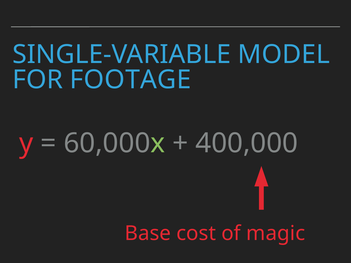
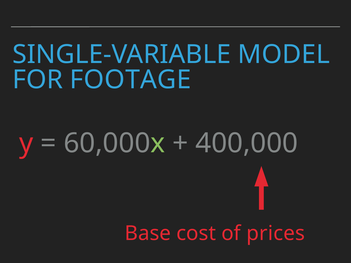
magic: magic -> prices (276, 234)
